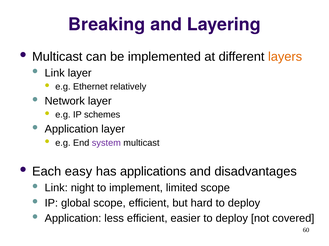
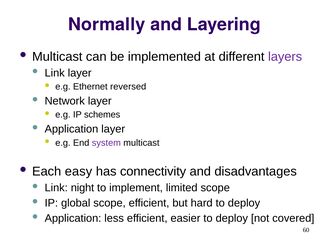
Breaking: Breaking -> Normally (107, 25)
layers colour: orange -> purple (285, 57)
relatively: relatively -> reversed (128, 87)
applications: applications -> connectivity (153, 172)
